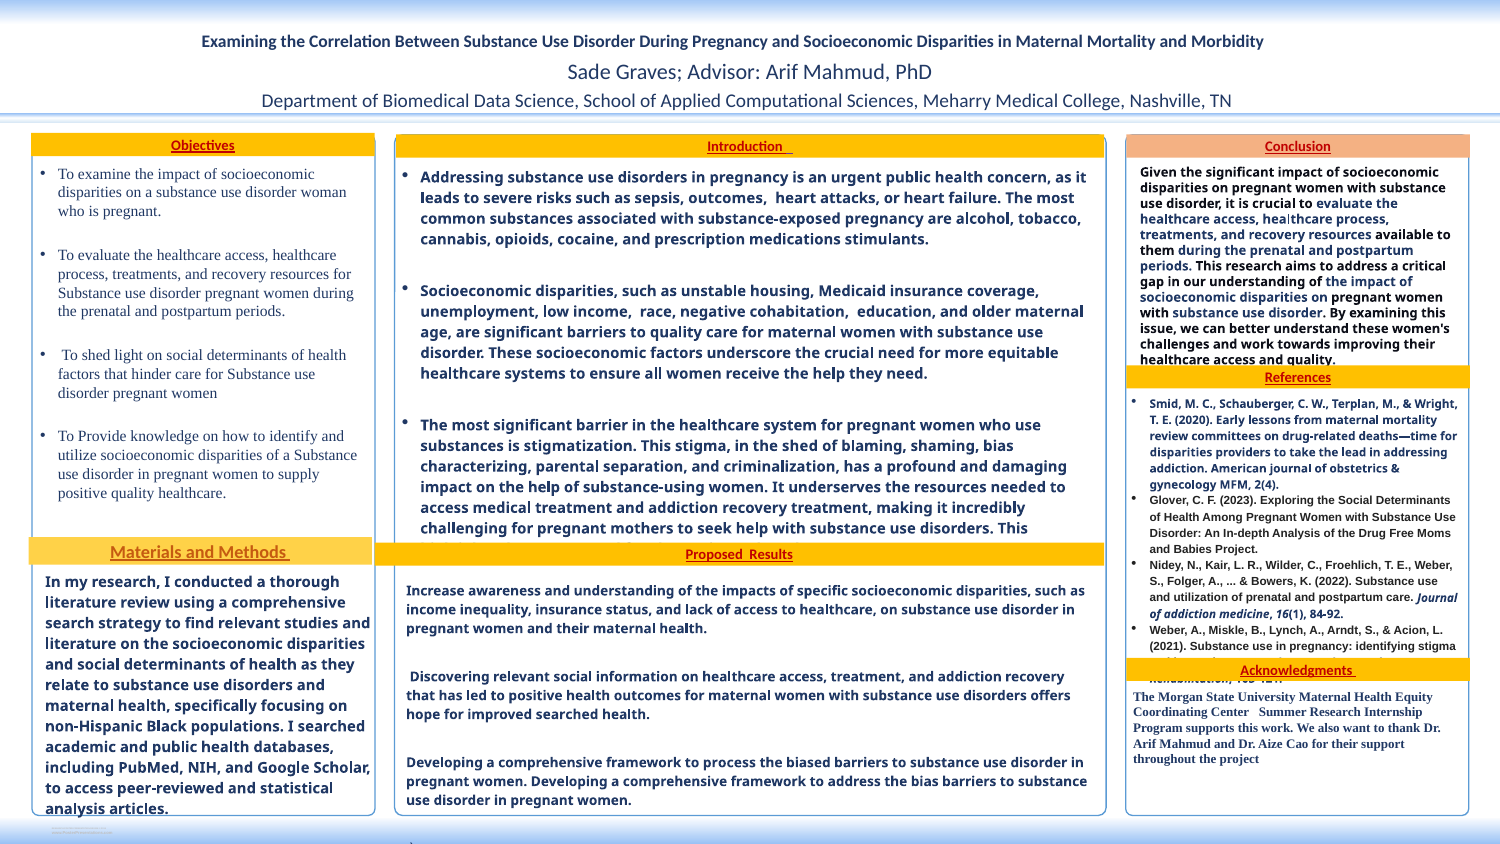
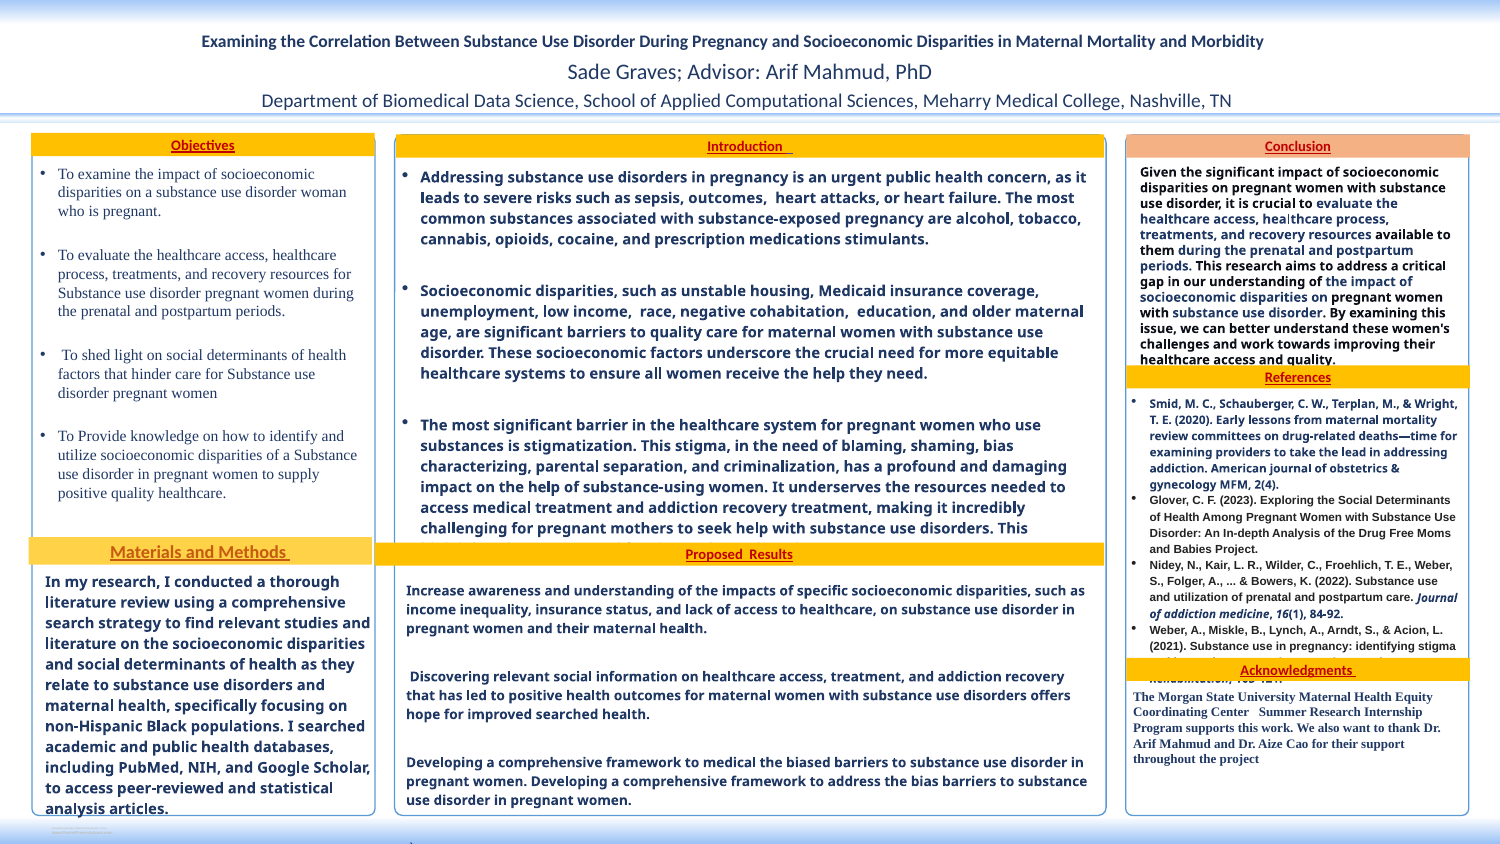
the shed: shed -> need (800, 446)
disparities: disparities -> examining (1181, 452)
to process: process -> medical (730, 762)
